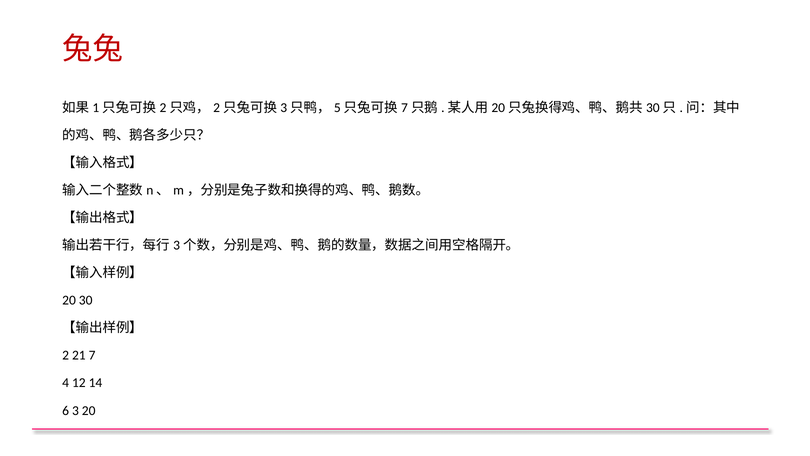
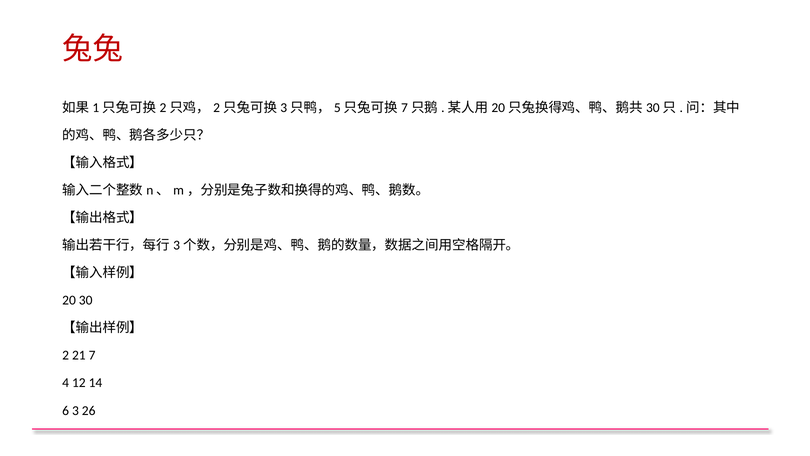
3 20: 20 -> 26 (89, 410)
